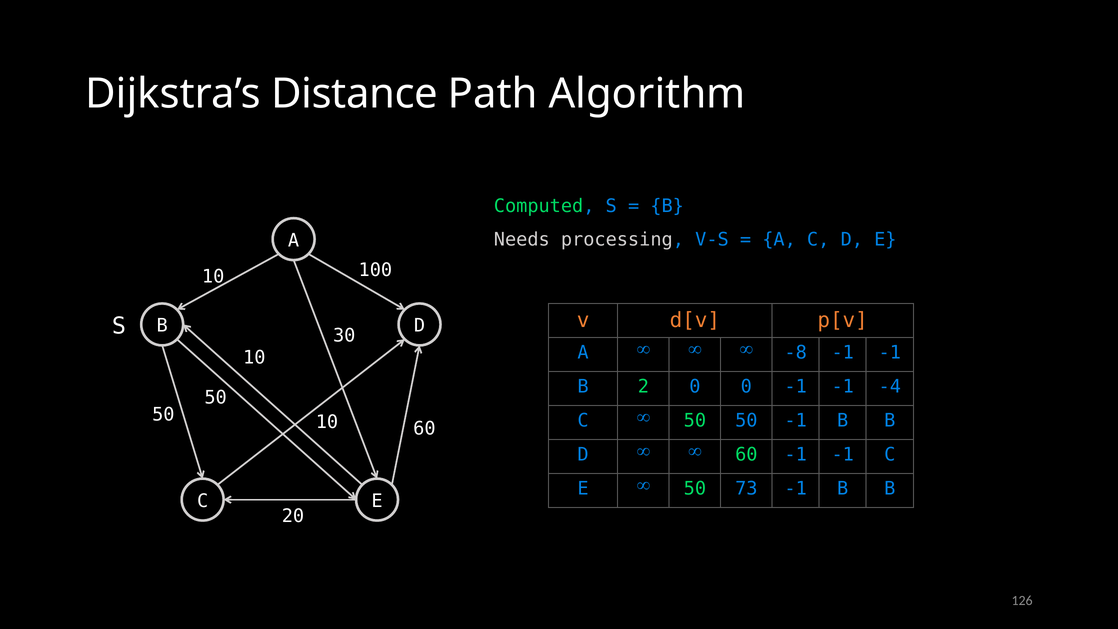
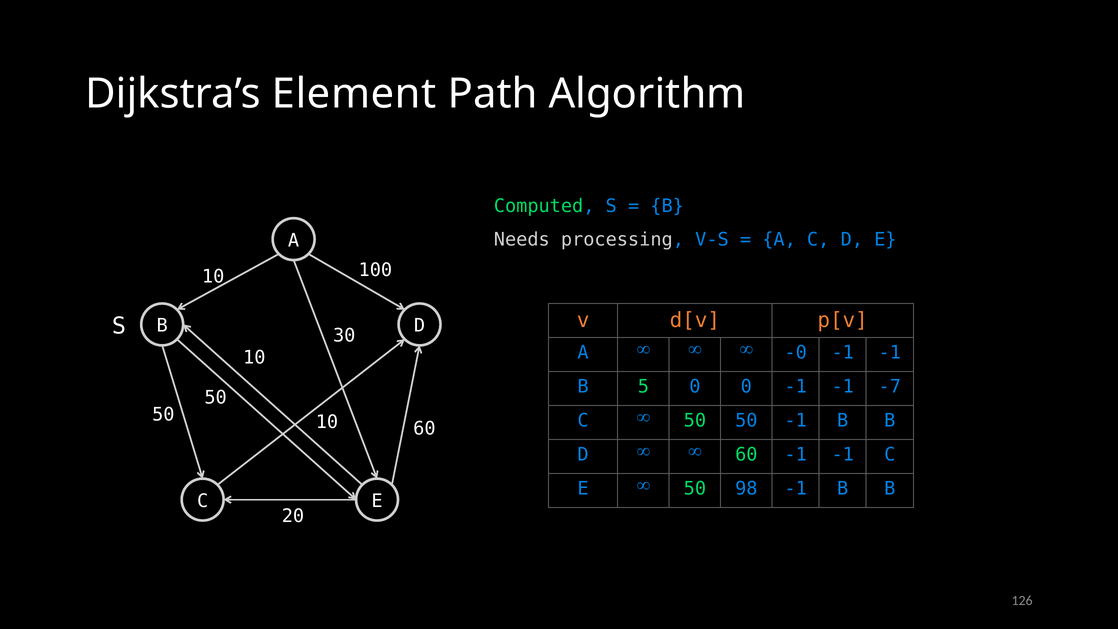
Distance: Distance -> Element (354, 94)
-8: -8 -> -0 (796, 353)
2: 2 -> 5 (643, 387)
-4: -4 -> -7 (890, 387)
73: 73 -> 98 (746, 489)
